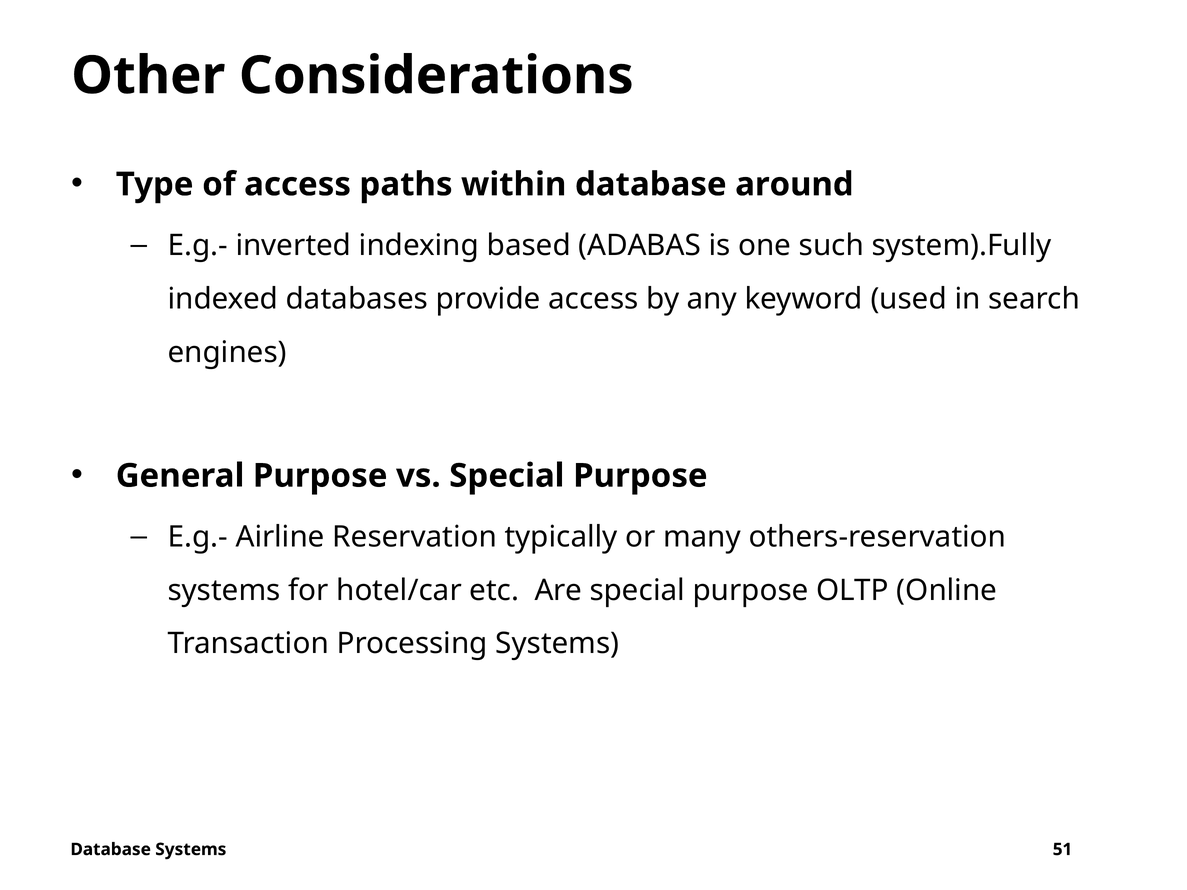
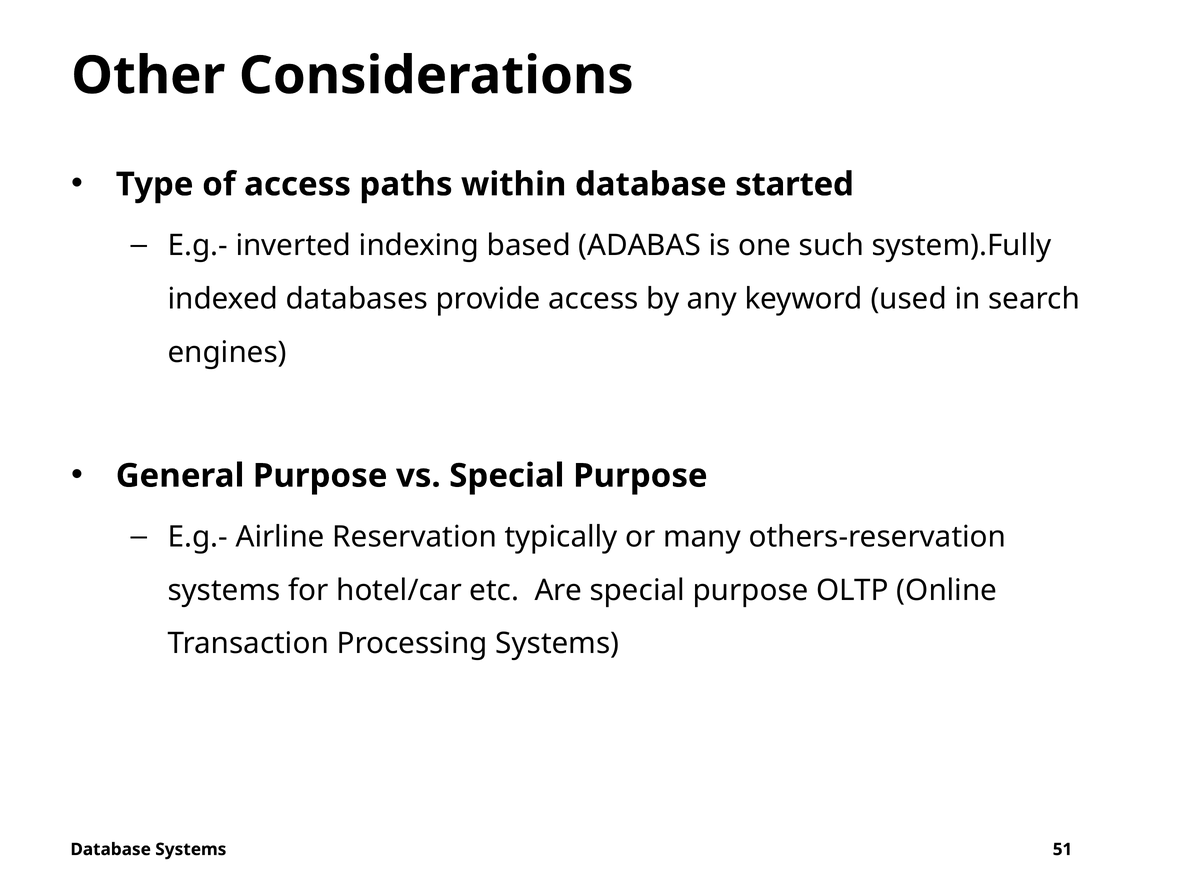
around: around -> started (795, 184)
